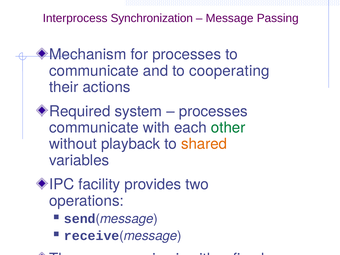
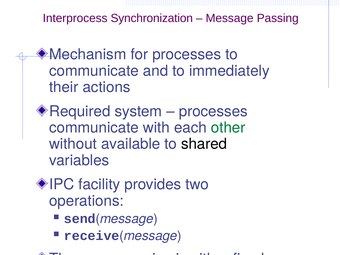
cooperating: cooperating -> immediately (229, 71)
playback: playback -> available (131, 144)
shared colour: orange -> black (204, 144)
